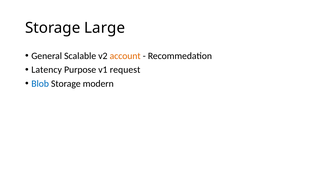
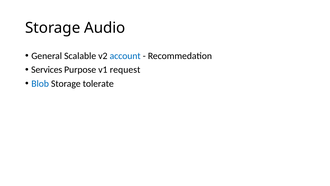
Large: Large -> Audio (105, 28)
account colour: orange -> blue (125, 56)
Latency: Latency -> Services (47, 70)
modern: modern -> tolerate (98, 83)
